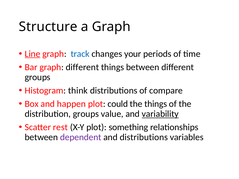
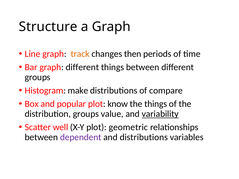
Line underline: present -> none (33, 54)
track colour: blue -> orange (80, 54)
your: your -> then (133, 54)
think: think -> make (78, 91)
happen: happen -> popular (71, 104)
could: could -> know (118, 104)
rest: rest -> well (61, 127)
something: something -> geometric (128, 127)
